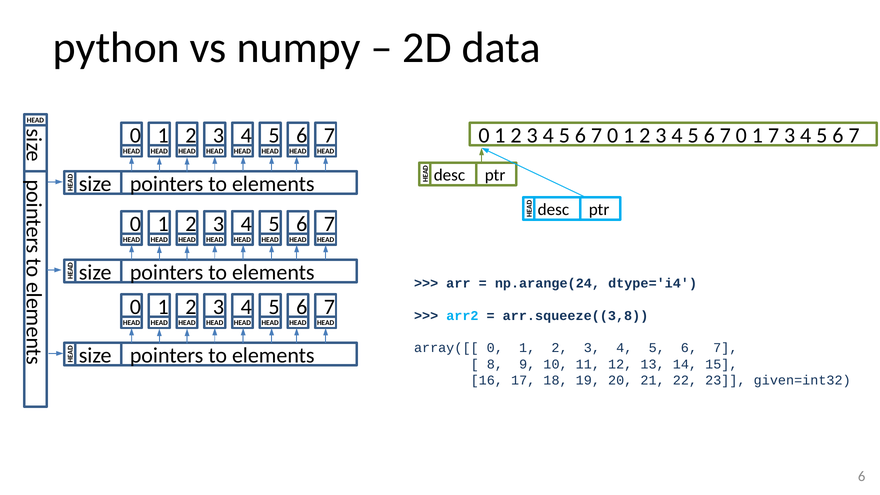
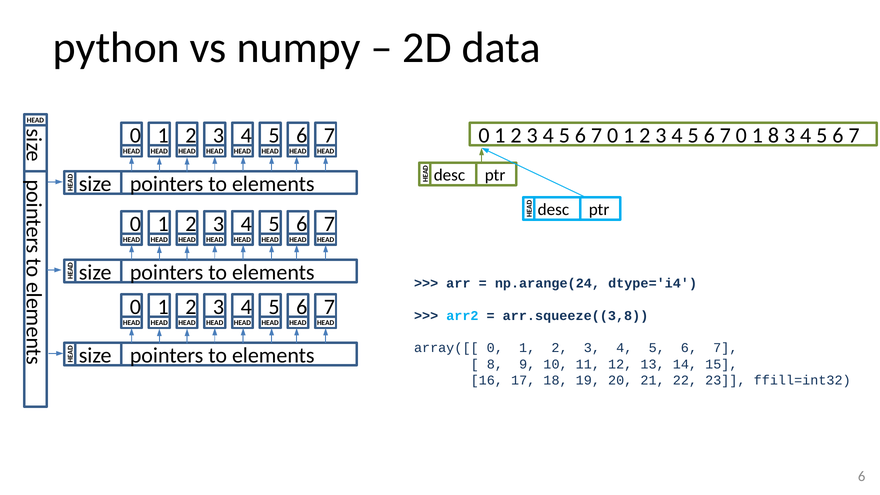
1 7: 7 -> 8 (773, 136)
given=int32: given=int32 -> ffill=int32 (802, 380)
